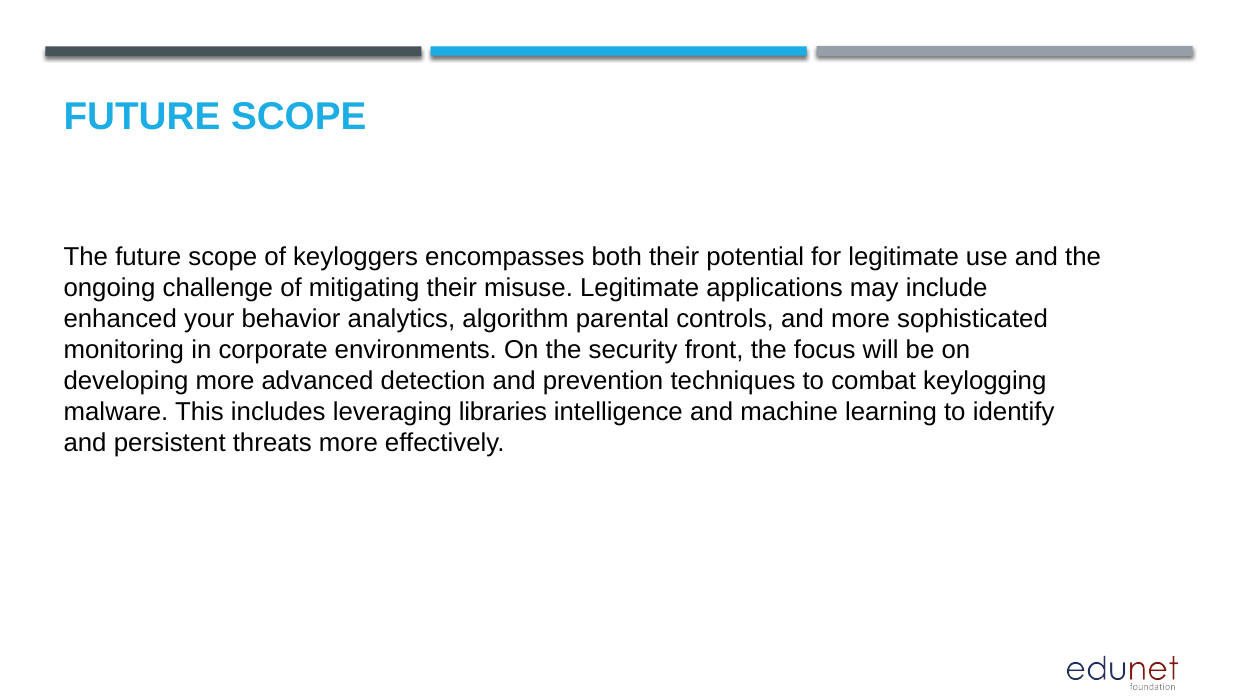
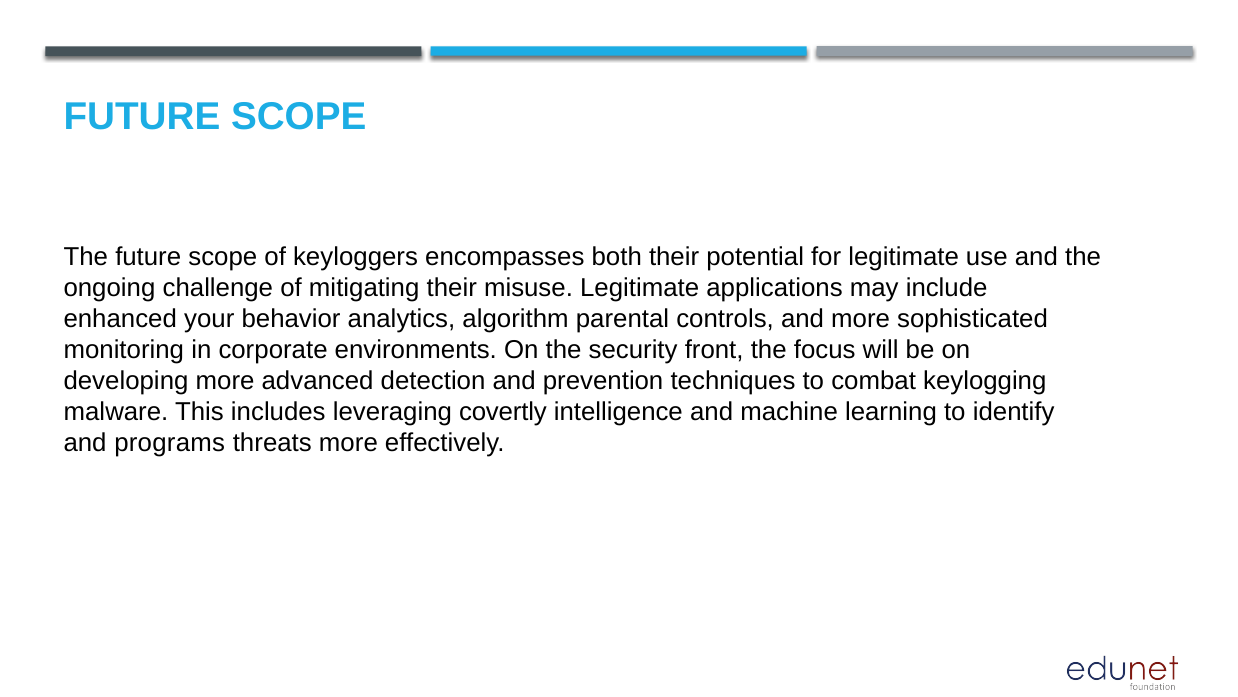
libraries: libraries -> covertly (503, 412)
persistent: persistent -> programs (170, 443)
